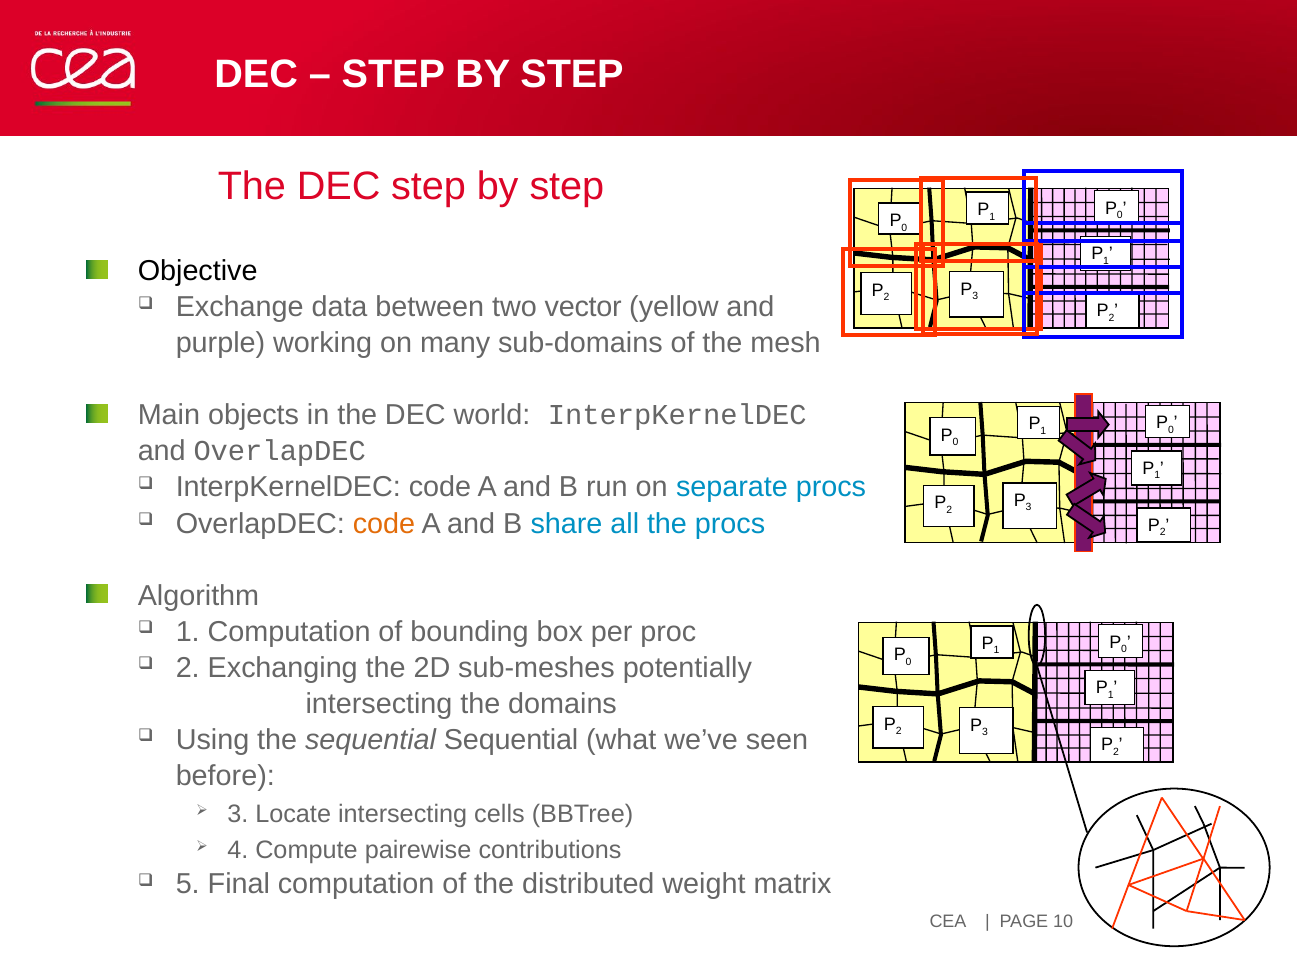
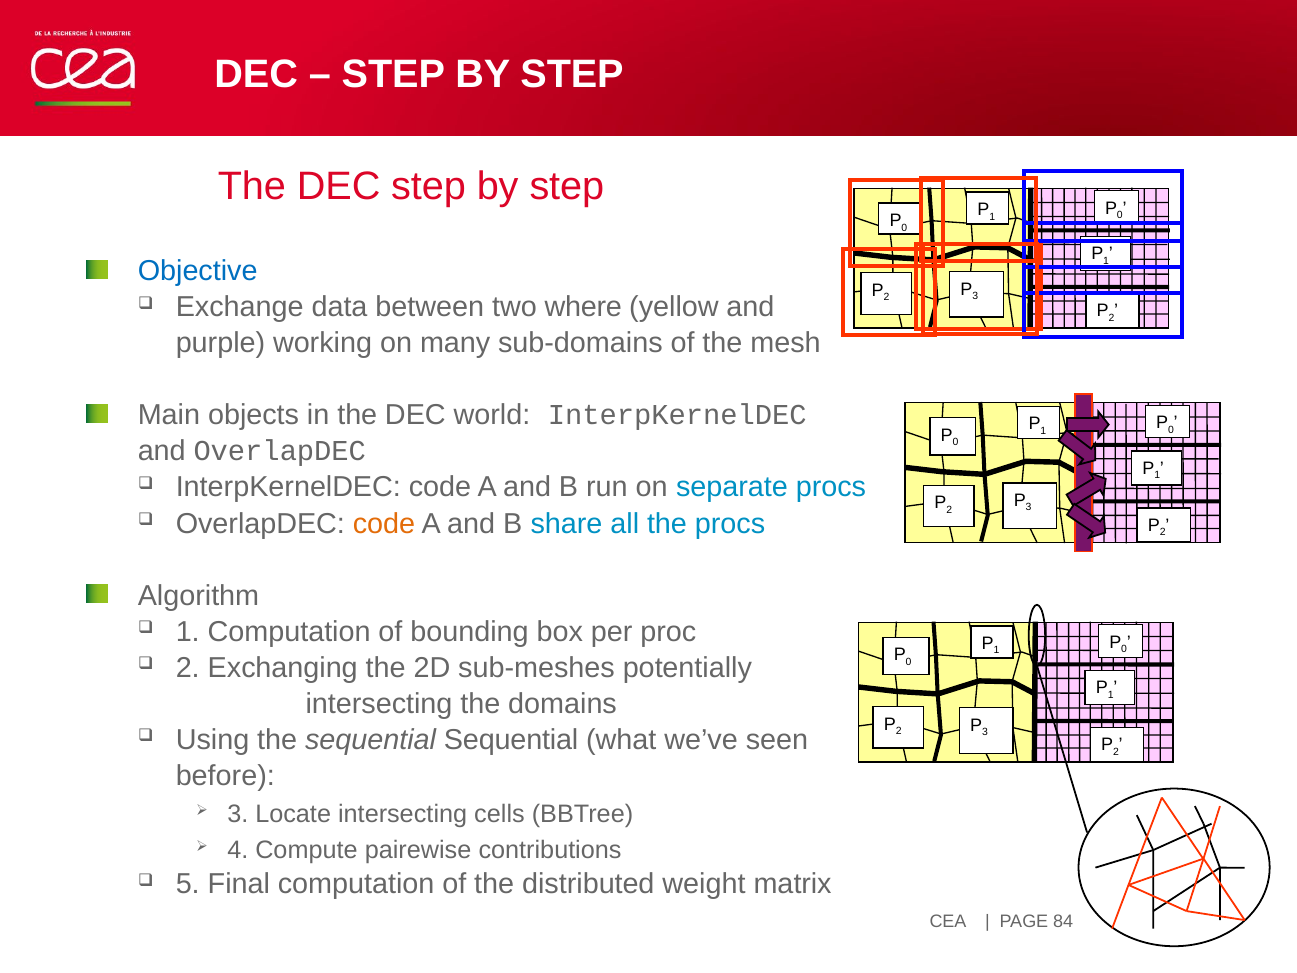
Objective colour: black -> blue (198, 271)
vector: vector -> where (583, 307)
10: 10 -> 84 (1063, 921)
